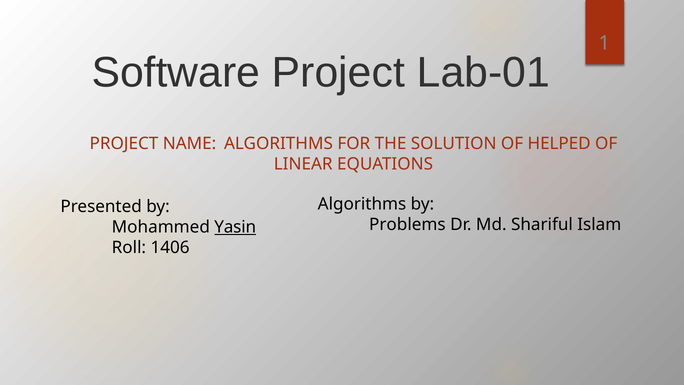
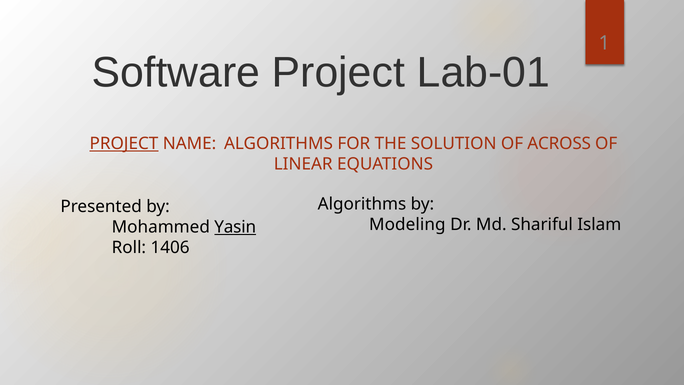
PROJECT underline: none -> present (124, 143)
HELPED: HELPED -> ACROSS (559, 143)
Problems: Problems -> Modeling (407, 224)
